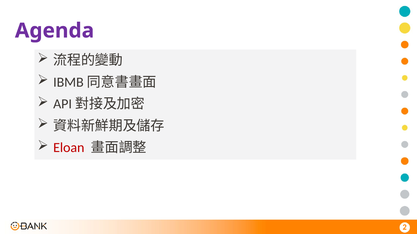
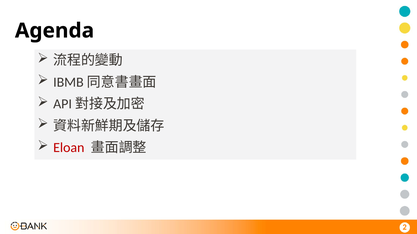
Agenda colour: purple -> black (55, 31)
